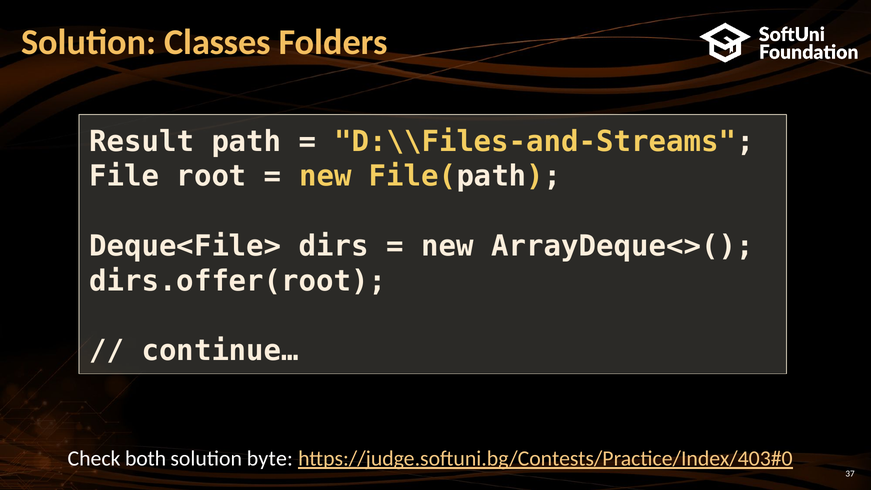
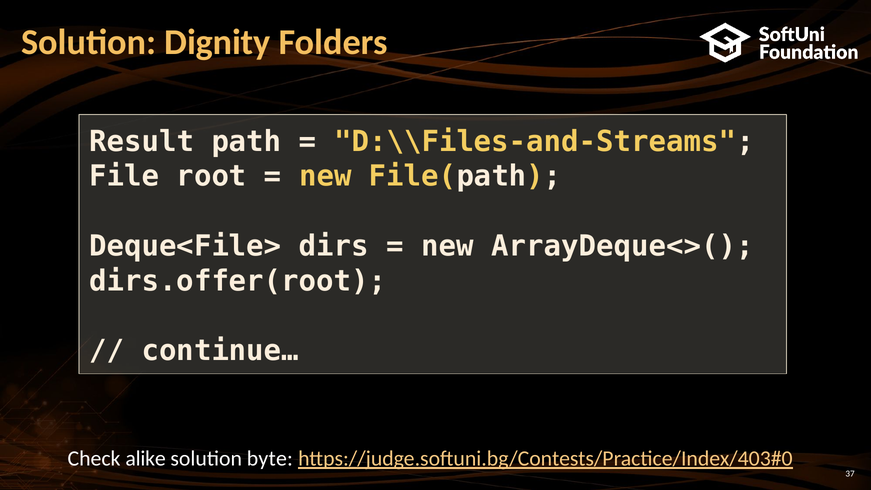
Classes: Classes -> Dignity (217, 42)
both: both -> alike (146, 459)
